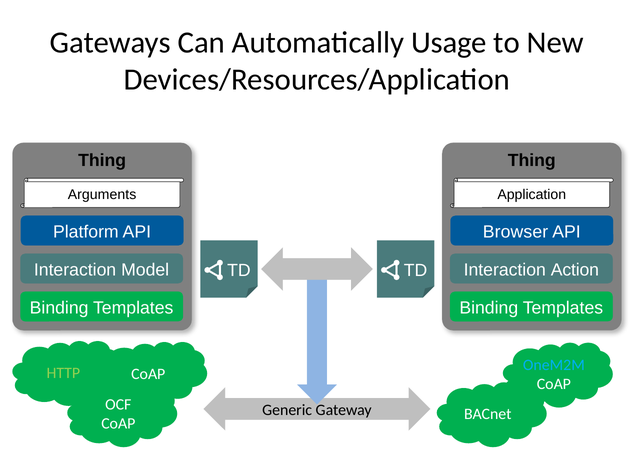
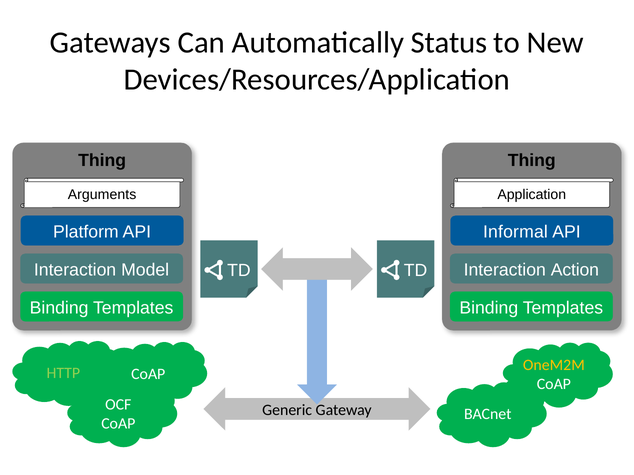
Usage: Usage -> Status (449, 43)
Browser: Browser -> Informal (515, 232)
OneM2M colour: light blue -> yellow (554, 365)
